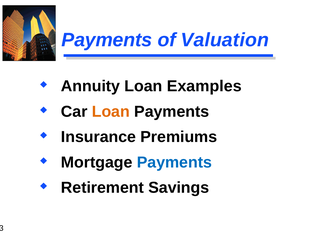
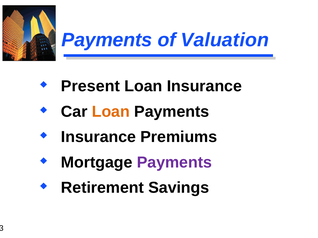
Annuity: Annuity -> Present (90, 86)
Loan Examples: Examples -> Insurance (204, 86)
Payments colour: blue -> purple (174, 163)
